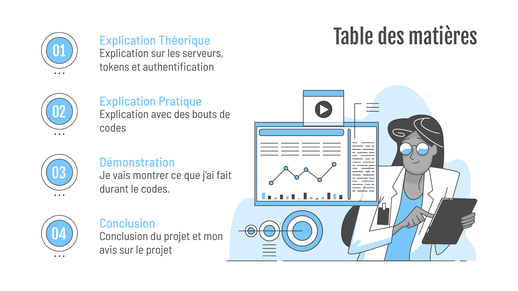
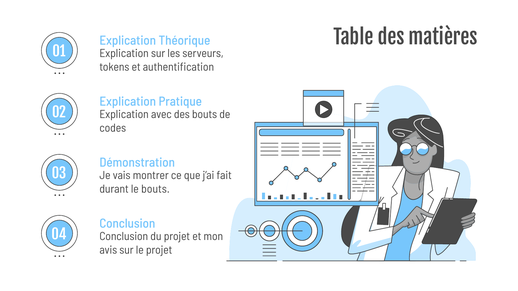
le codes: codes -> bouts (155, 189)
